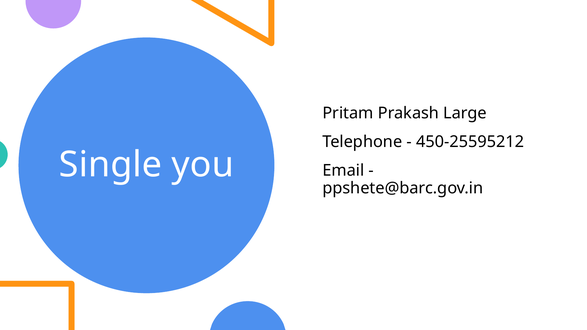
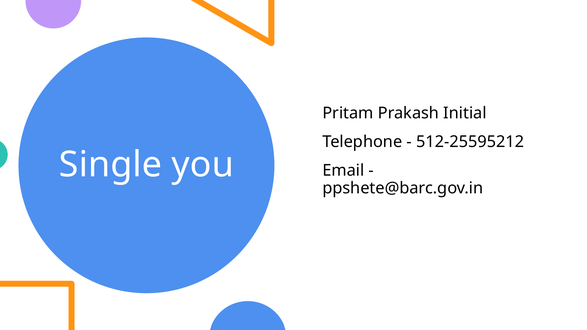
Large: Large -> Initial (465, 113)
450-25595212: 450-25595212 -> 512-25595212 (470, 142)
